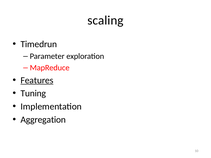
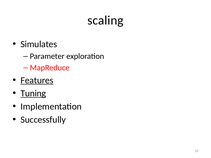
Timedrun: Timedrun -> Simulates (39, 44)
Tuning underline: none -> present (33, 94)
Aggregation: Aggregation -> Successfully (43, 120)
